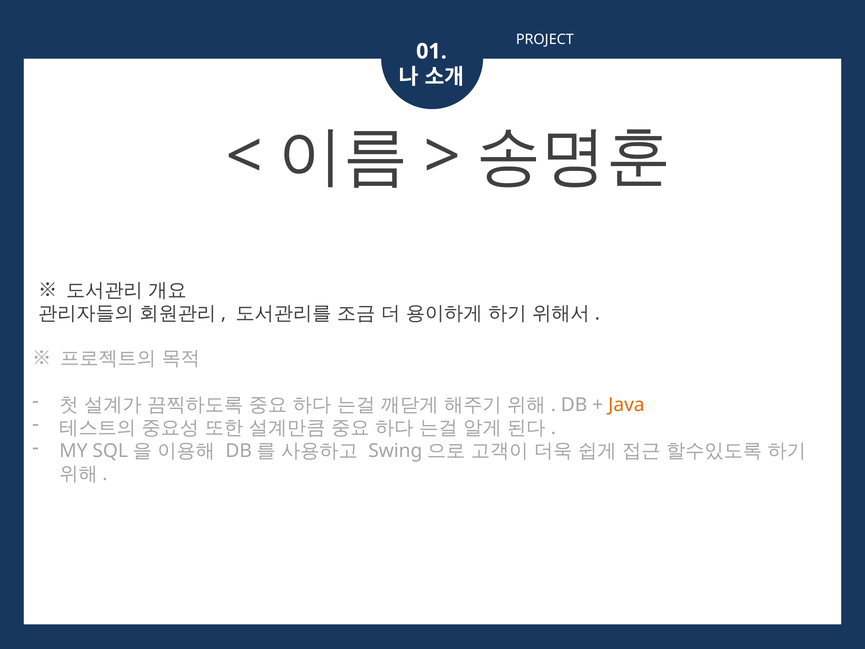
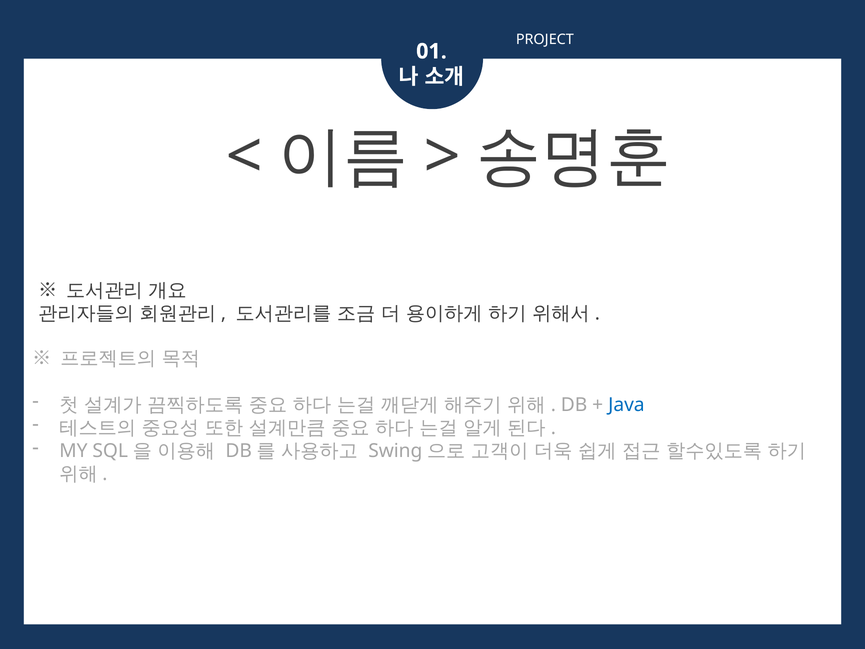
Java colour: orange -> blue (626, 405)
